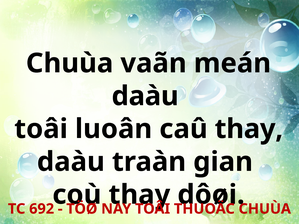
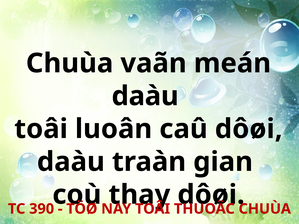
caû thay: thay -> dôøi (249, 129)
692: 692 -> 390 (42, 209)
